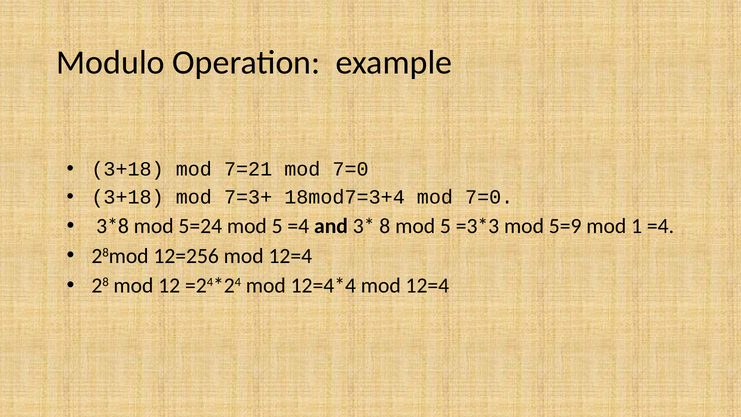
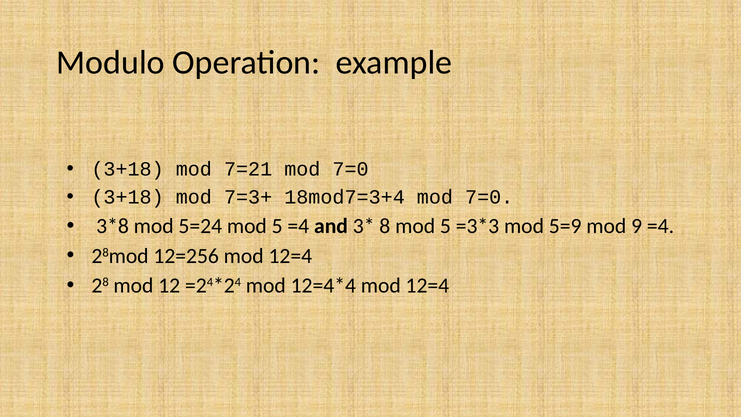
1: 1 -> 9 (637, 226)
